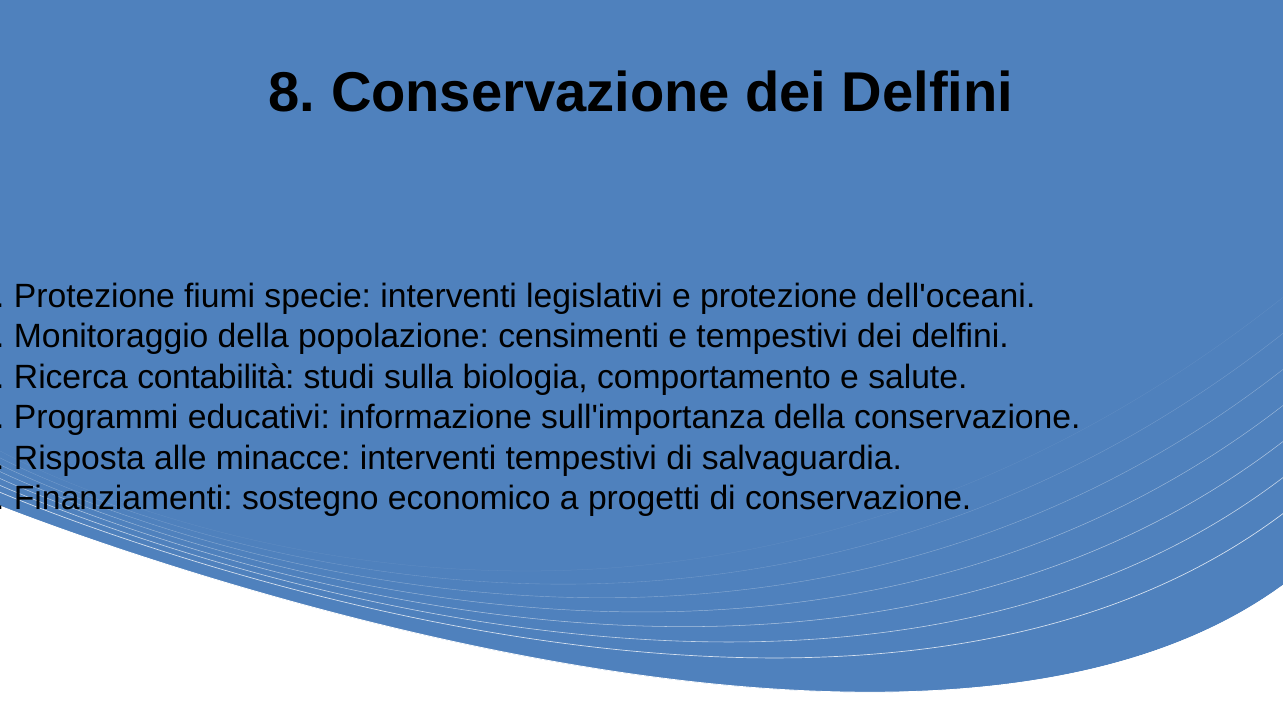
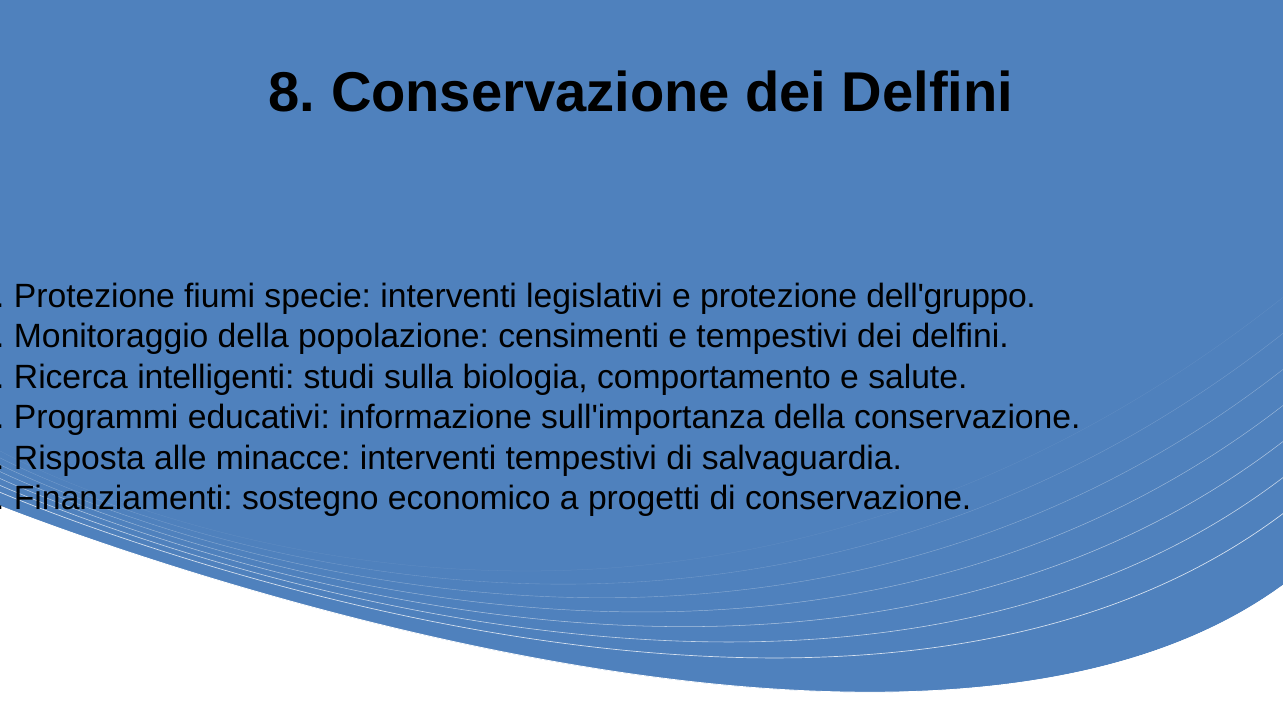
dell'oceani: dell'oceani -> dell'gruppo (951, 297)
contabilità: contabilità -> intelligenti (216, 378)
